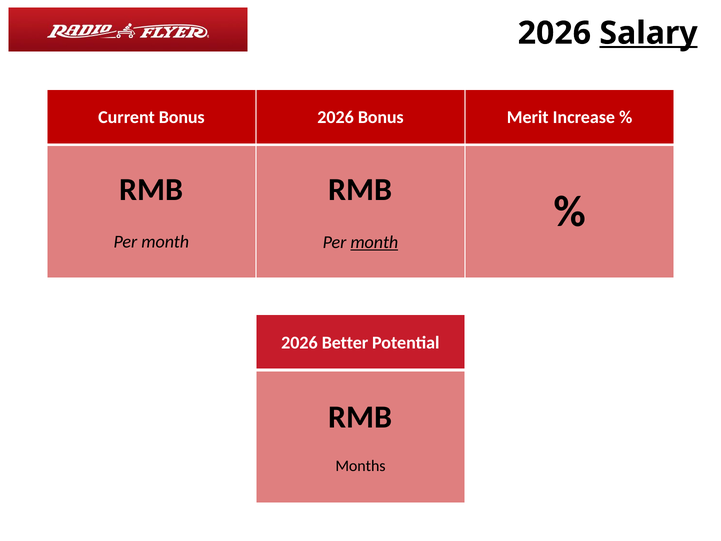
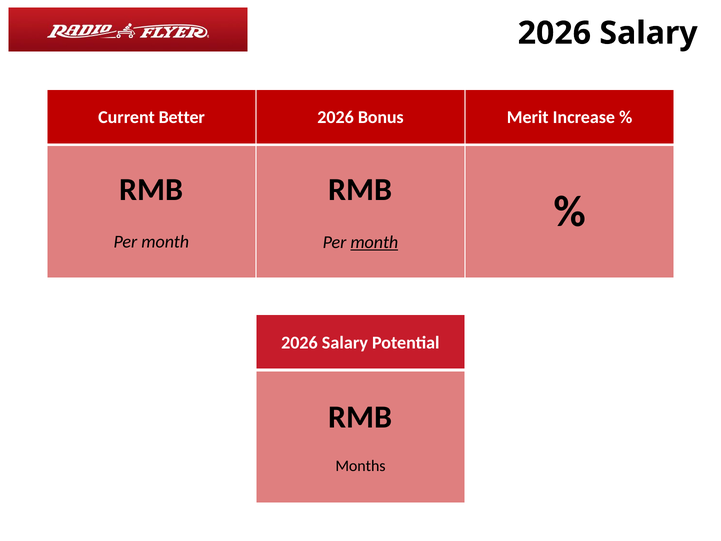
Salary underline: present -> none (649, 33)
Current Bonus: Bonus -> Better (182, 117)
Better: Better -> Salary (345, 342)
